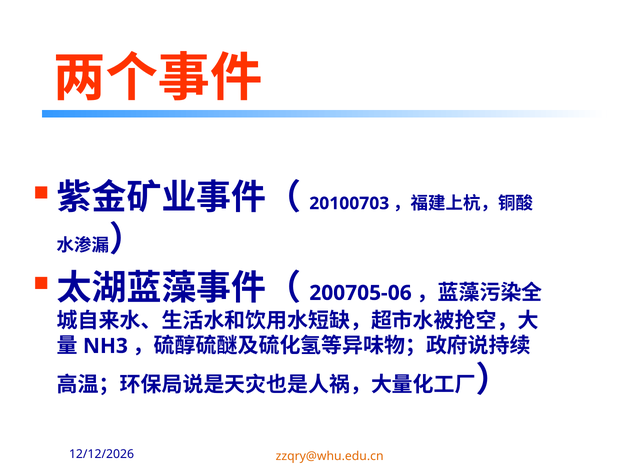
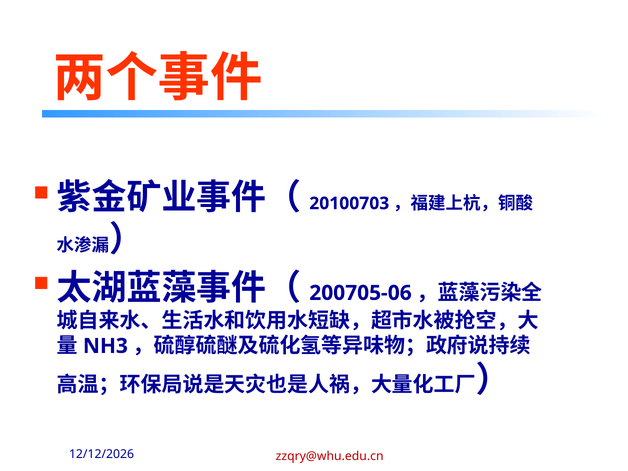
zzqry@whu.edu.cn colour: orange -> red (330, 456)
